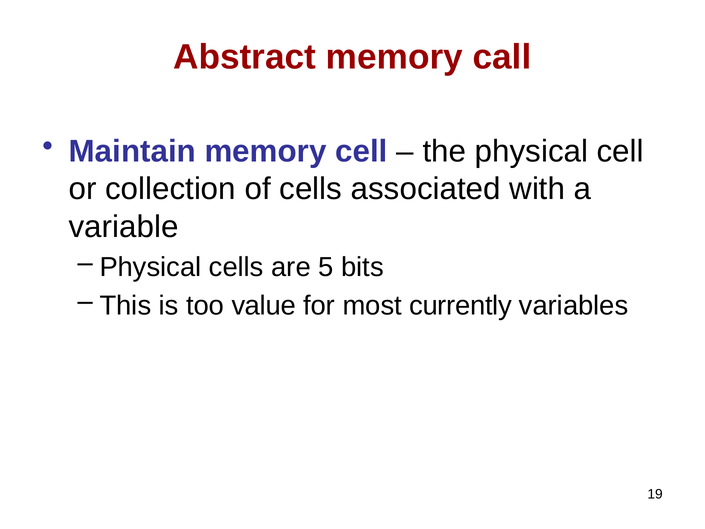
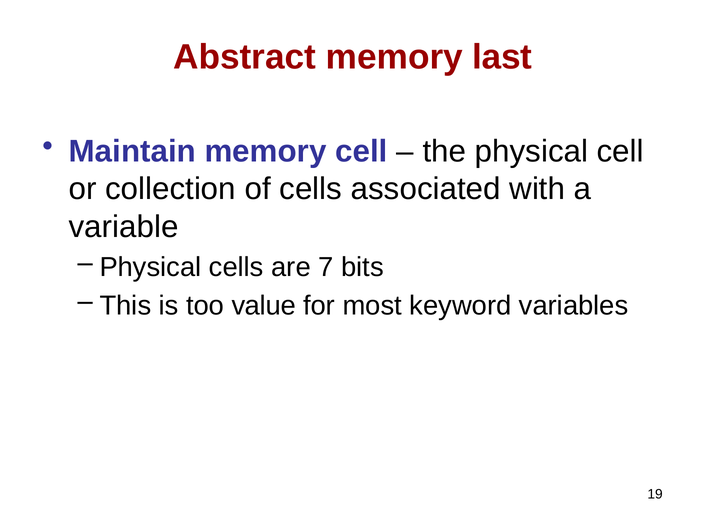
call: call -> last (502, 57)
5: 5 -> 7 (326, 267)
currently: currently -> keyword (460, 306)
